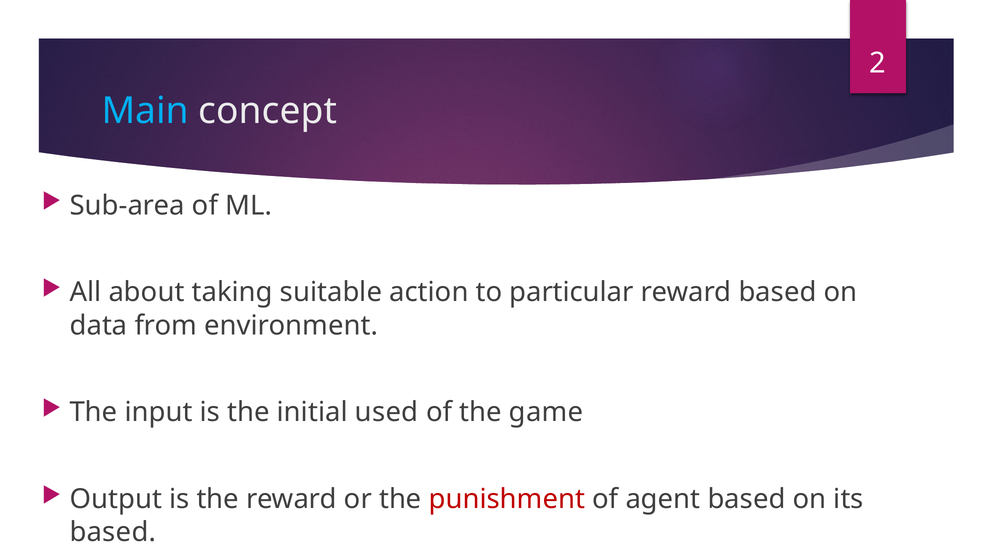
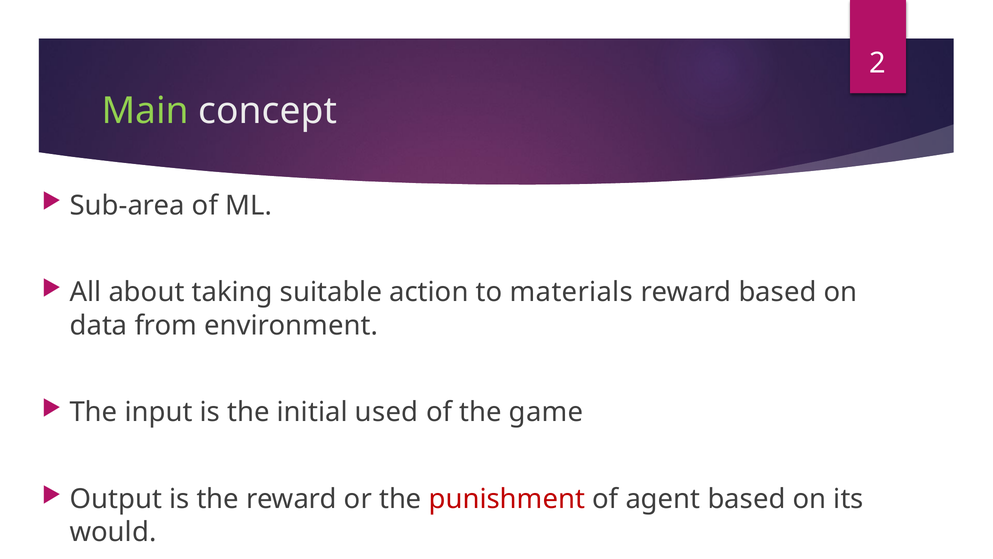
Main colour: light blue -> light green (145, 111)
particular: particular -> materials (571, 292)
based: based -> would (113, 532)
